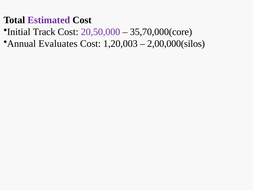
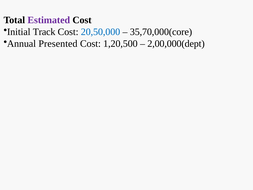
20,50,000 colour: purple -> blue (100, 32)
Evaluates: Evaluates -> Presented (58, 44)
1,20,003: 1,20,003 -> 1,20,500 (120, 44)
2,00,000(silos: 2,00,000(silos -> 2,00,000(dept (176, 44)
